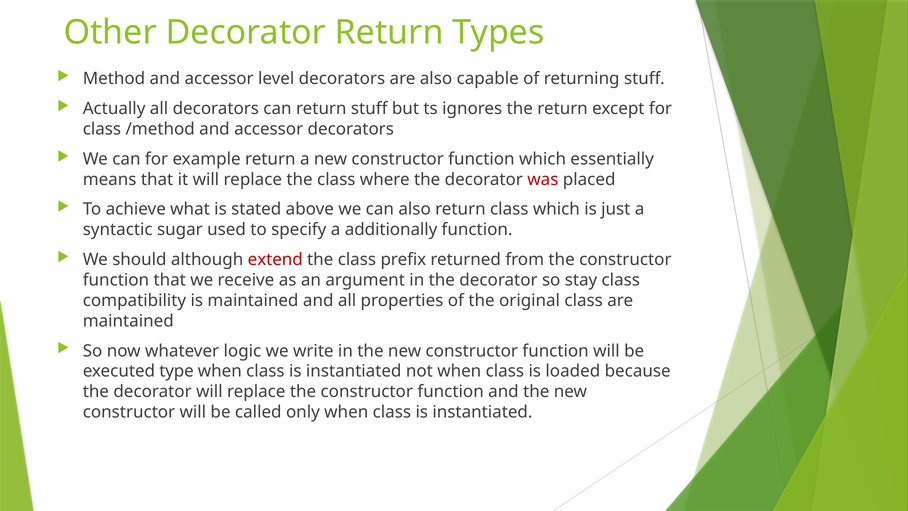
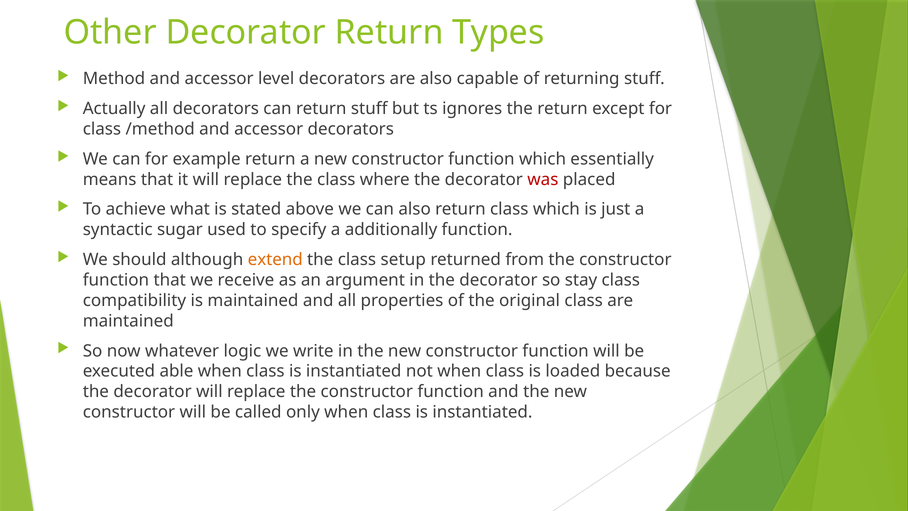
extend colour: red -> orange (275, 260)
prefix: prefix -> setup (403, 260)
type: type -> able (177, 371)
